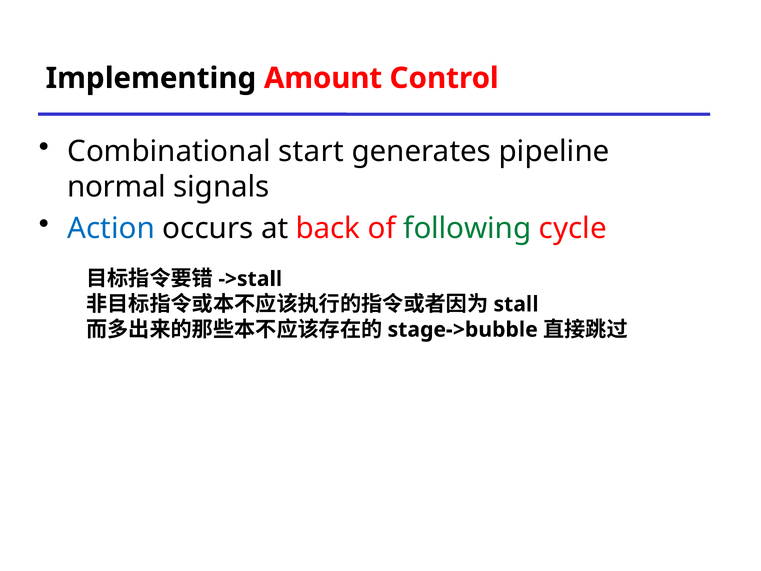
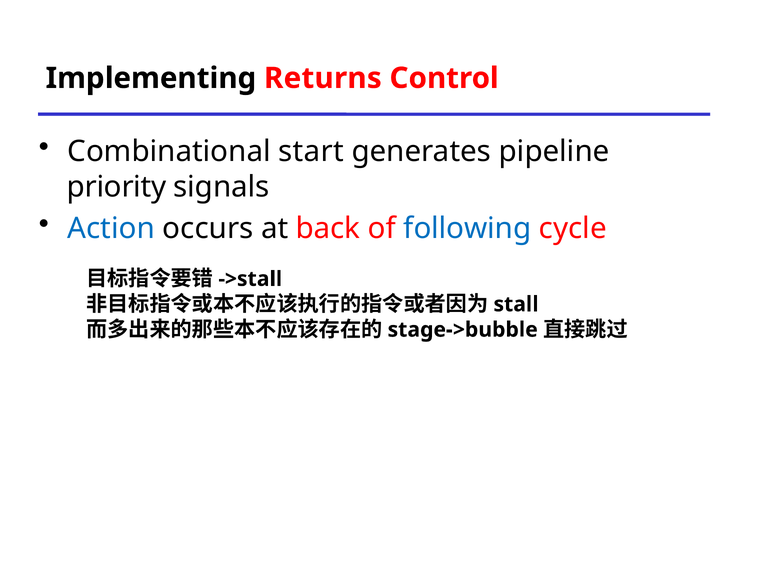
Amount: Amount -> Returns (323, 78)
normal: normal -> priority (117, 187)
following colour: green -> blue (467, 229)
